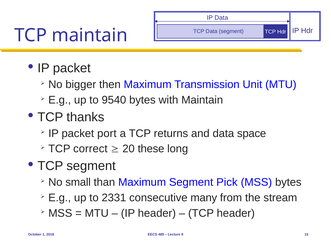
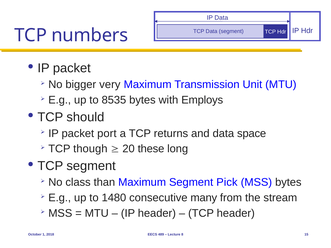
TCP maintain: maintain -> numbers (90, 35)
then: then -> very (110, 85)
9540: 9540 -> 8535 (114, 100)
with Maintain: Maintain -> Employs (202, 100)
thanks: thanks -> should (85, 117)
correct: correct -> though (90, 149)
small: small -> class (78, 182)
2331: 2331 -> 1480 (114, 198)
